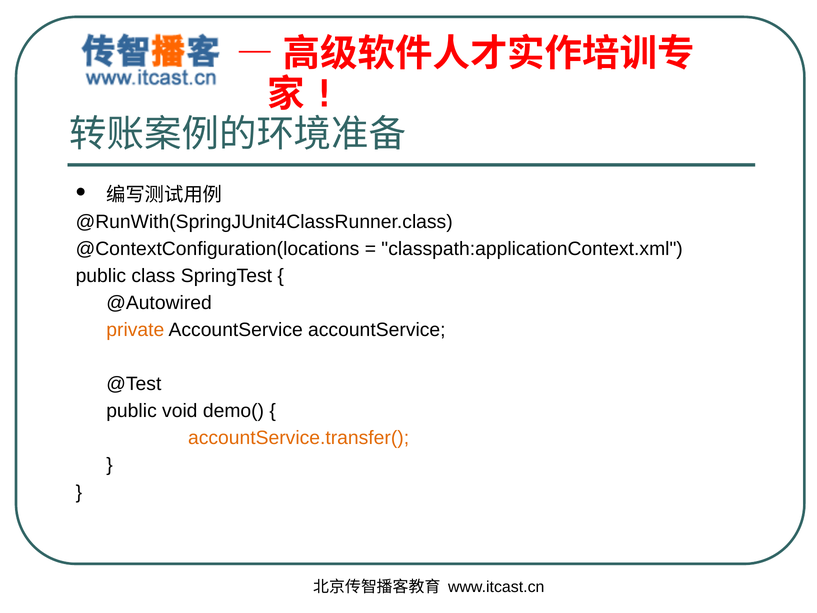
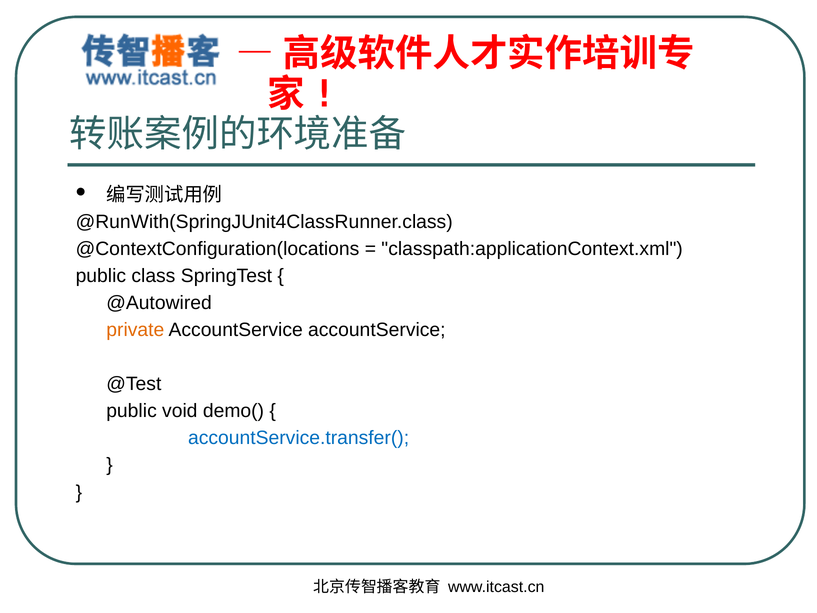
accountService.transfer( colour: orange -> blue (299, 438)
